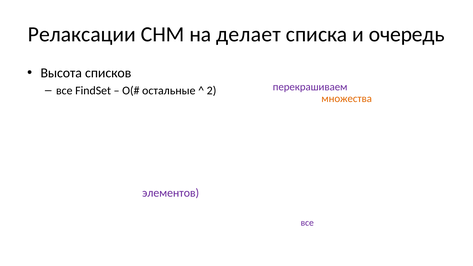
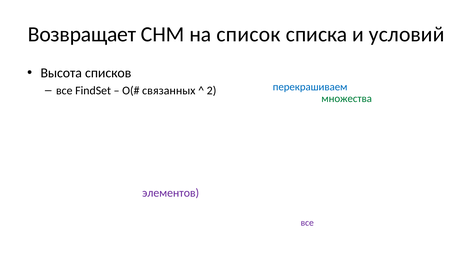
Релаксации: Релаксации -> Возвращает (82, 34)
делает: делает -> список (248, 34)
очередь: очередь -> условий (407, 34)
перекрашиваем colour: purple -> blue (310, 87)
остальные: остальные -> связанных (169, 91)
множества colour: orange -> green (347, 99)
